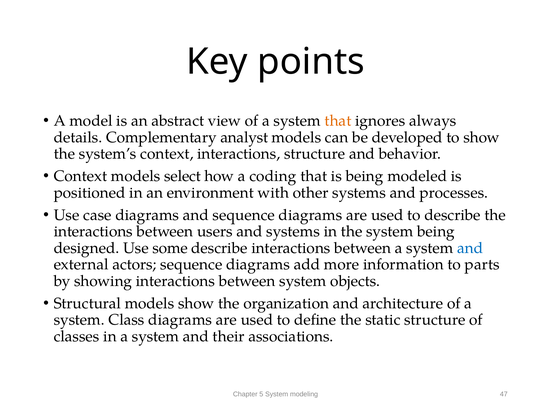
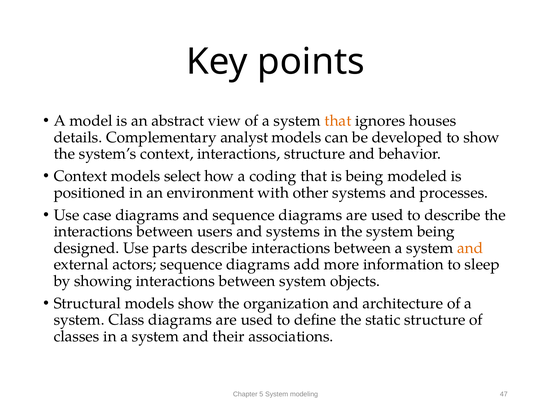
always: always -> houses (433, 121)
some: some -> parts (170, 248)
and colour: blue -> orange (470, 248)
parts: parts -> sleep (482, 265)
